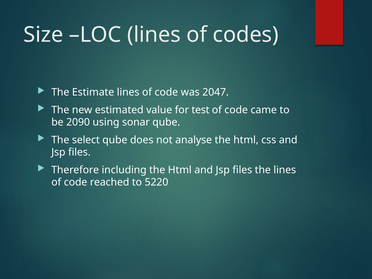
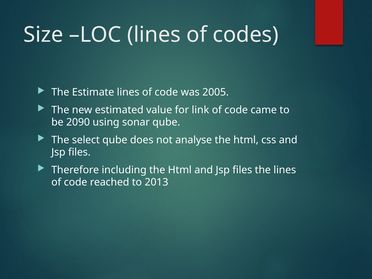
2047: 2047 -> 2005 (216, 92)
test: test -> link (200, 110)
5220: 5220 -> 2013 (156, 182)
